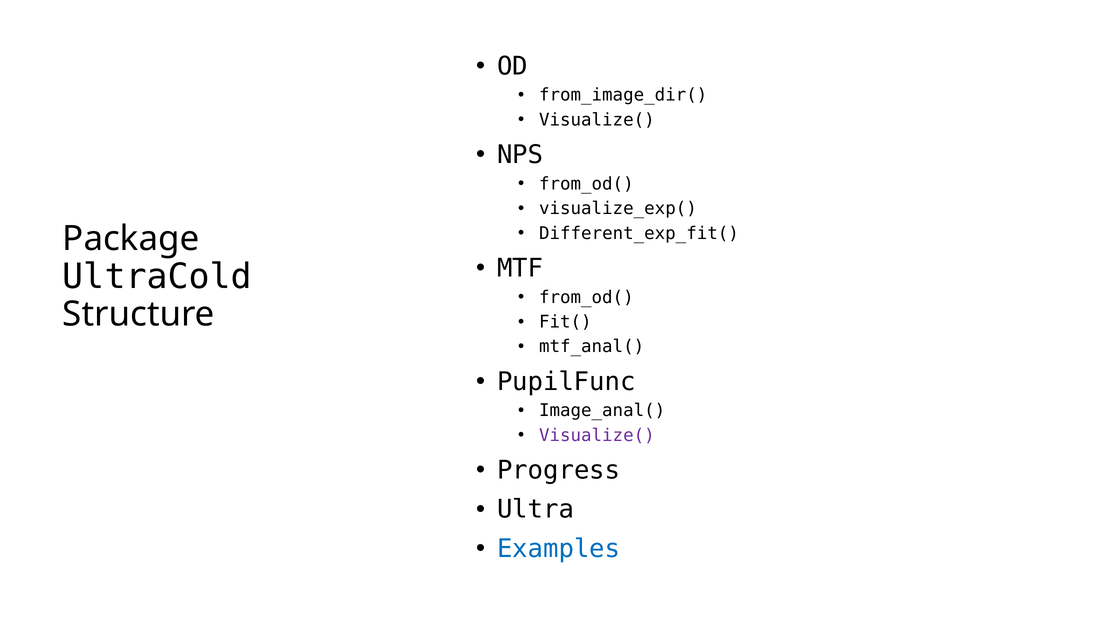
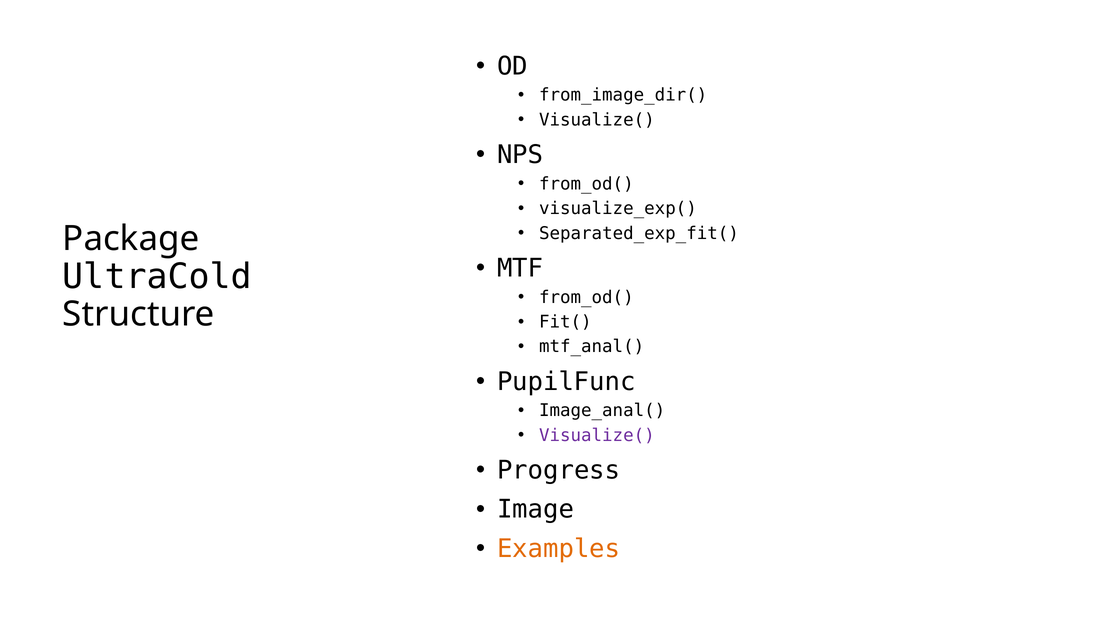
Different_exp_fit(: Different_exp_fit( -> Separated_exp_fit( (639, 233)
Ultra: Ultra -> Image (536, 510)
Examples colour: blue -> orange (559, 549)
